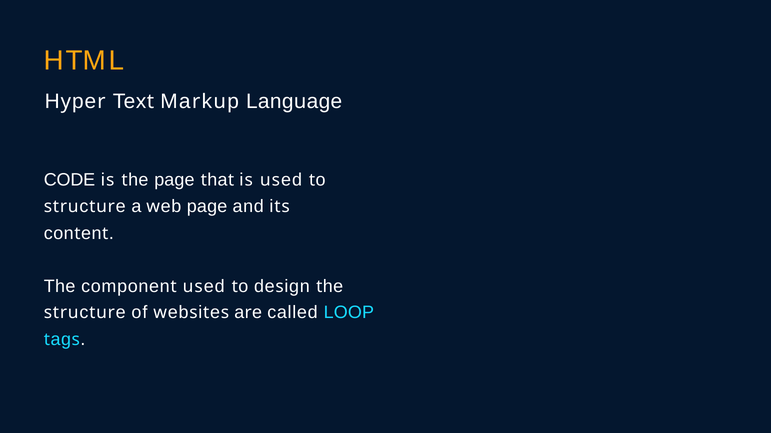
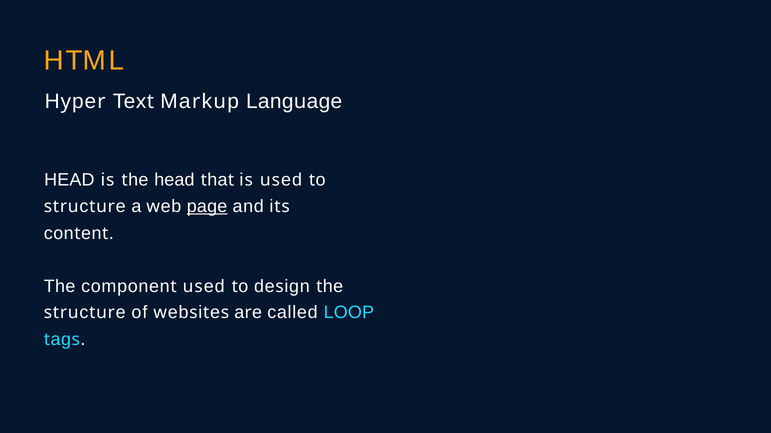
CODE: CODE -> HEAD (69, 180)
page: page -> head (174, 180)
page underline: none -> present (207, 207)
